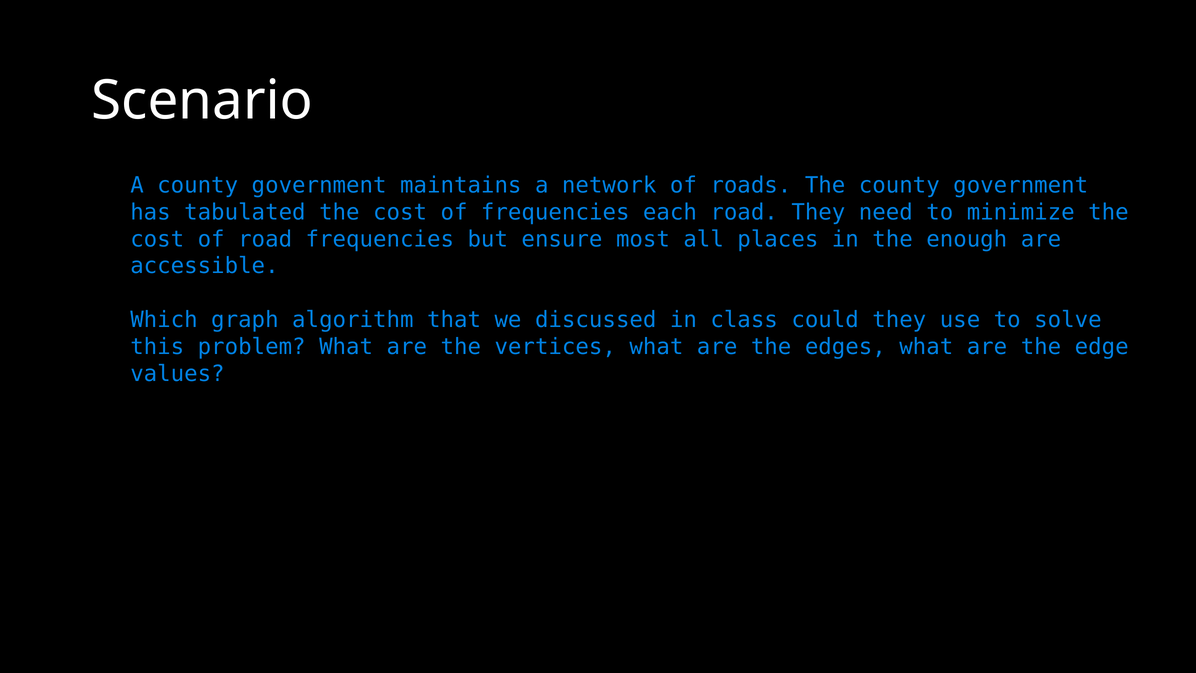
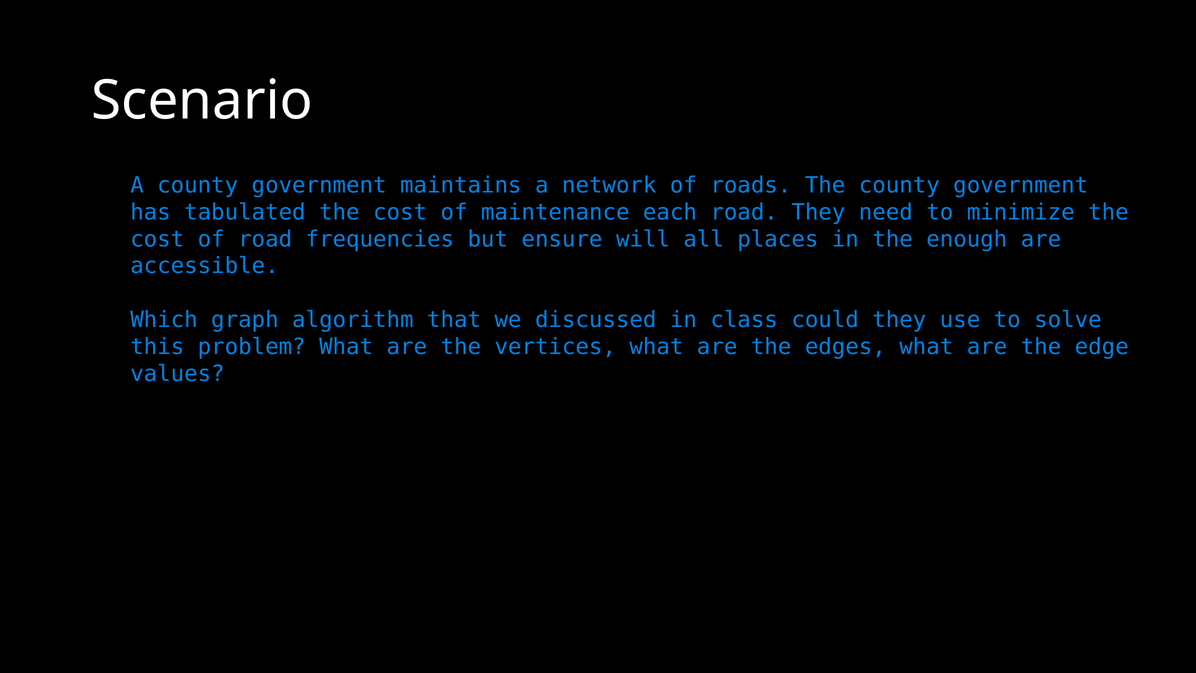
of frequencies: frequencies -> maintenance (555, 212)
most: most -> will (643, 239)
